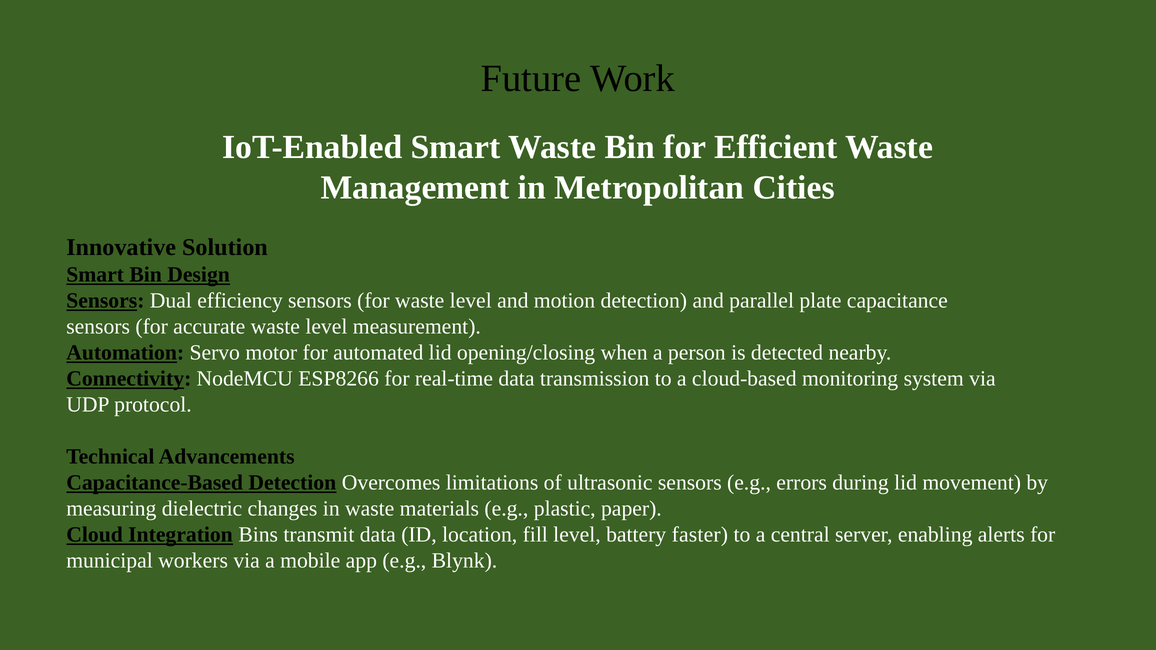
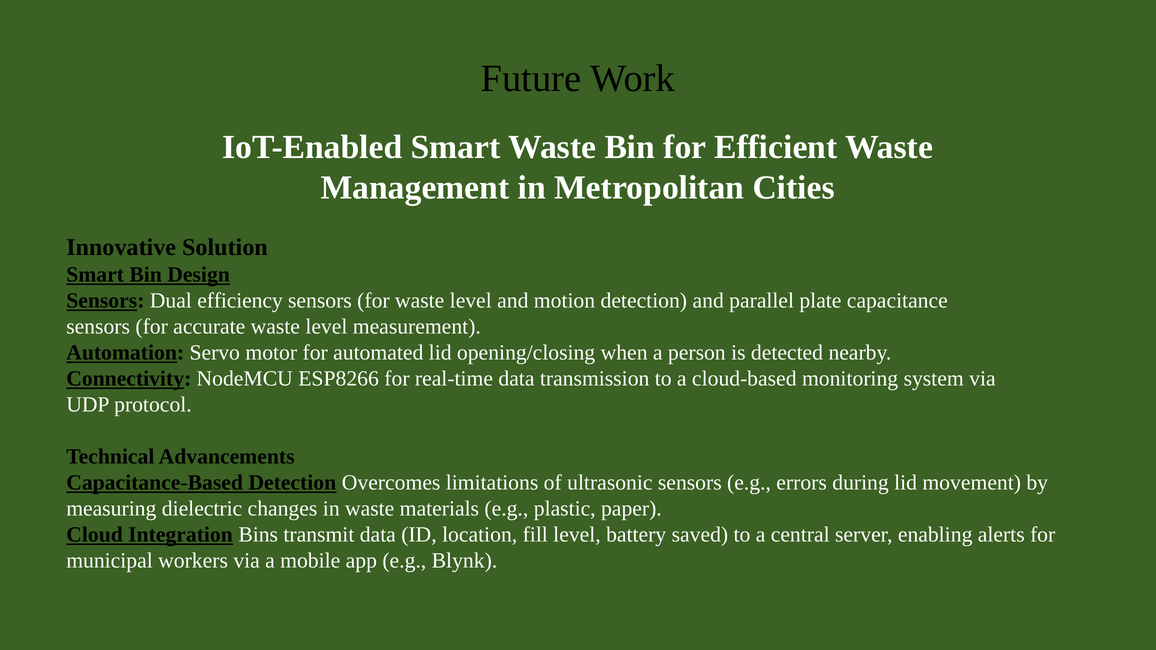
faster: faster -> saved (700, 535)
